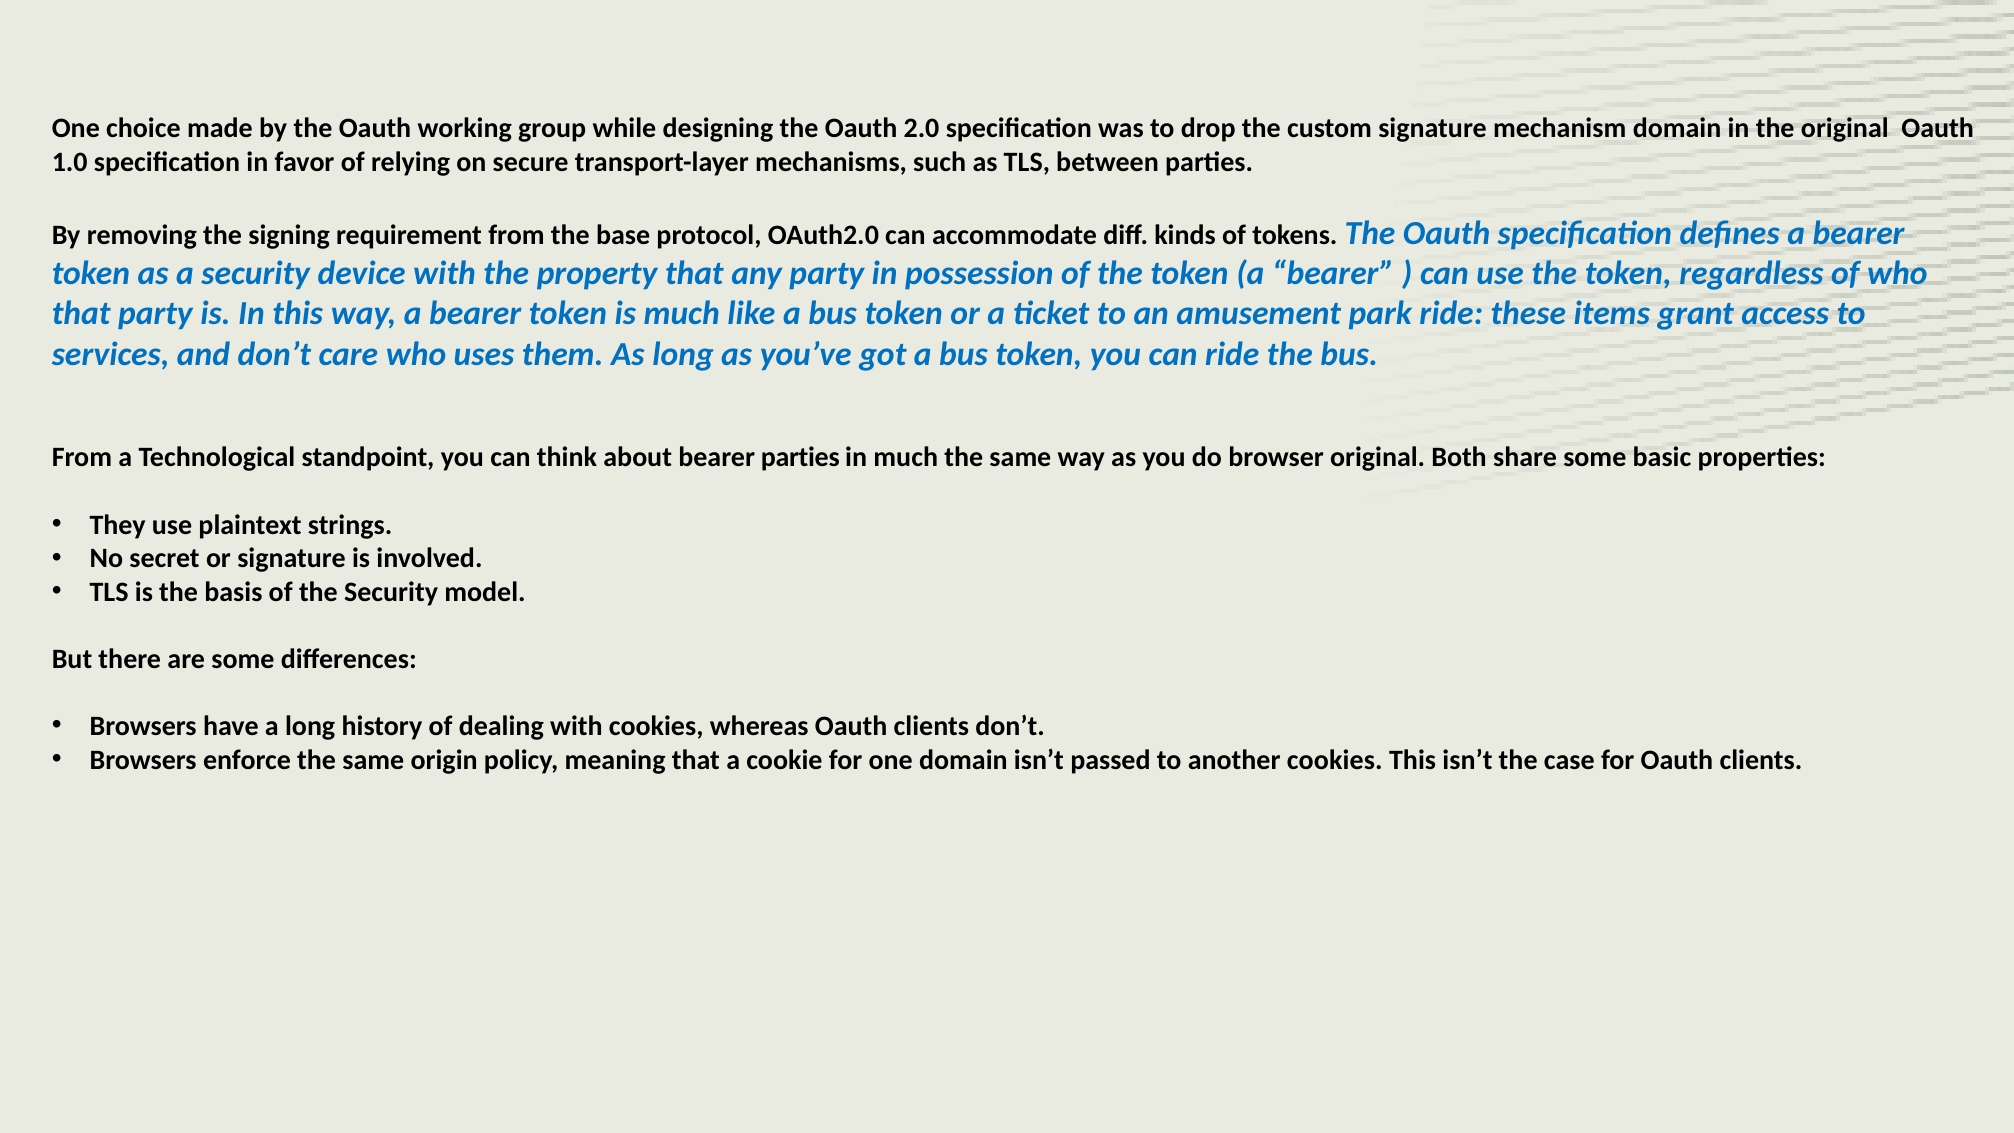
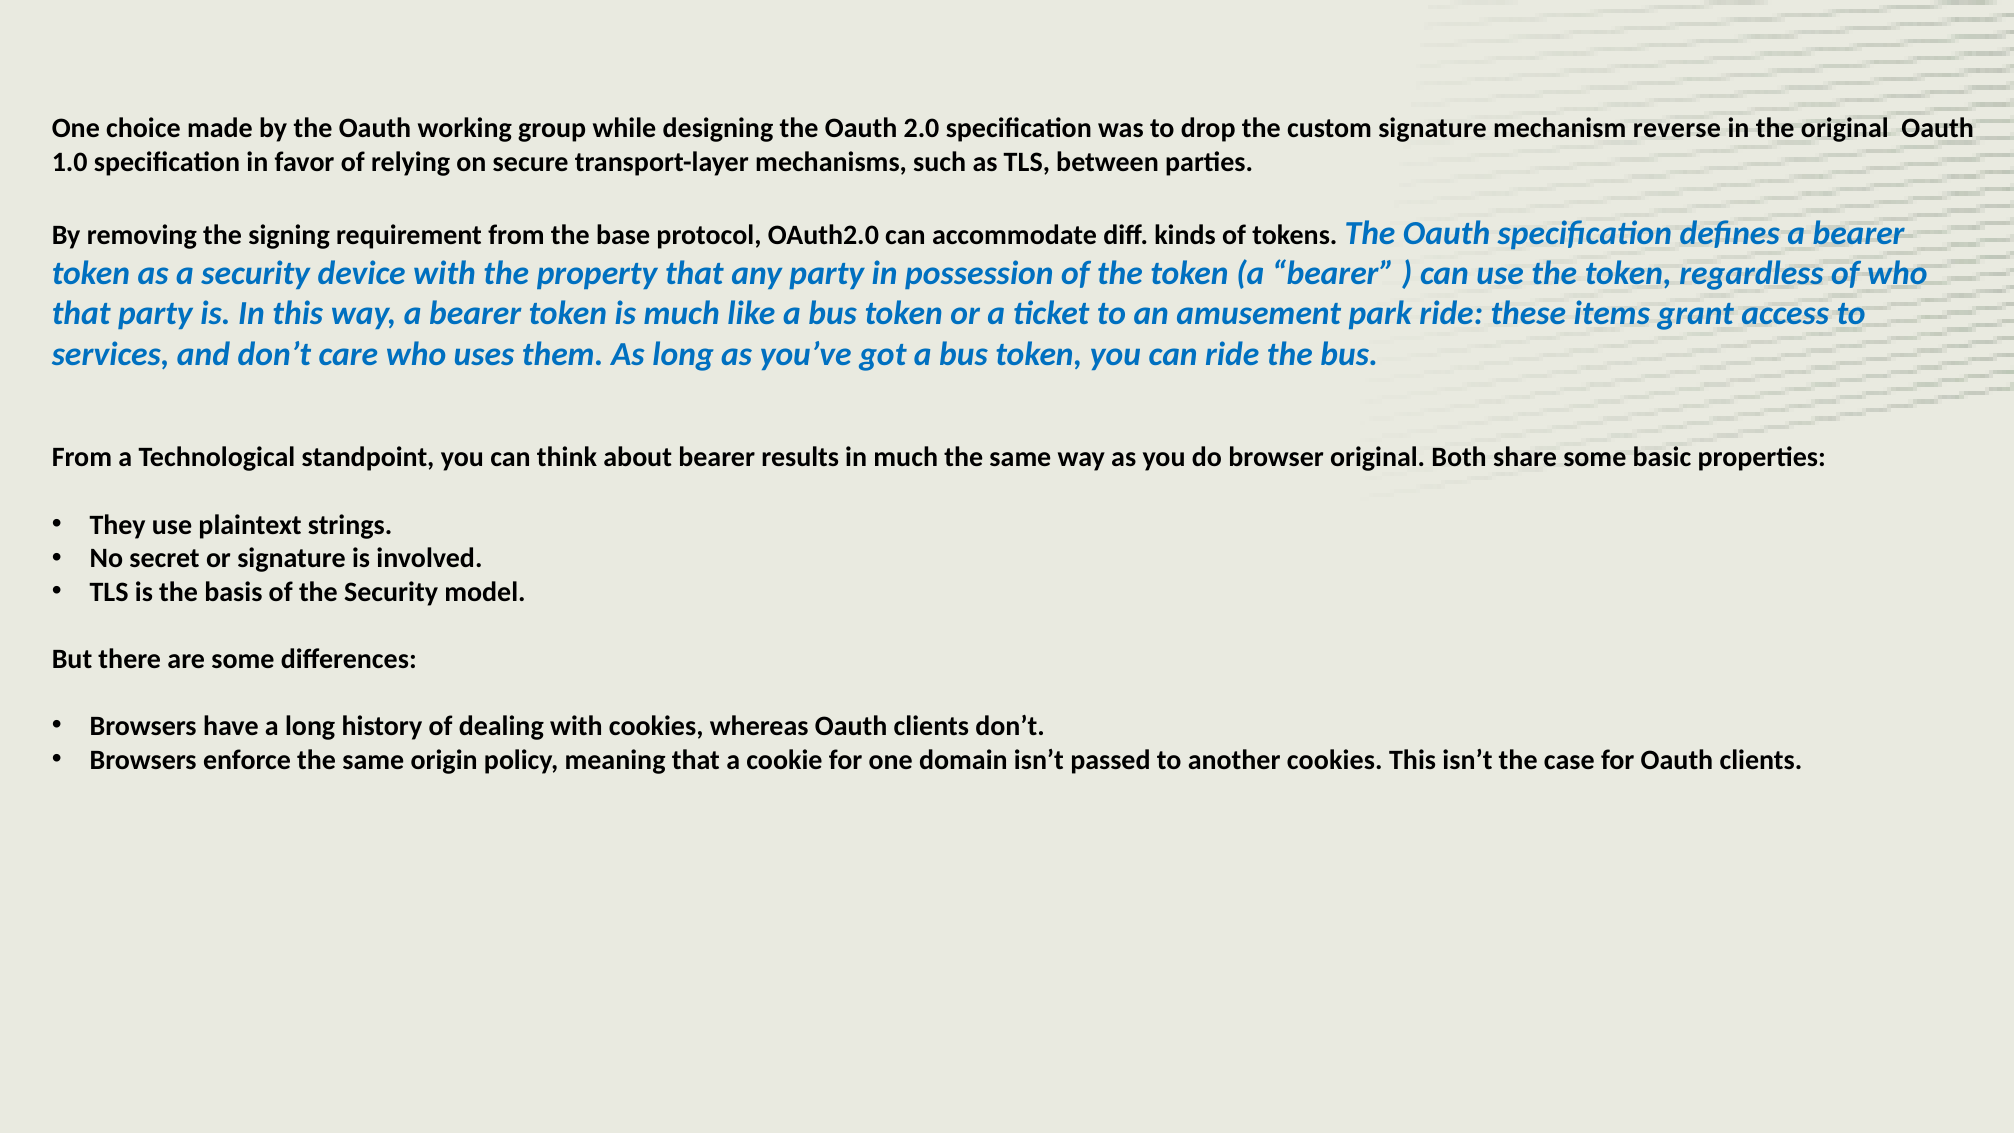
mechanism domain: domain -> reverse (1677, 129)
bearer parties: parties -> results (800, 458)
